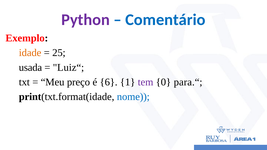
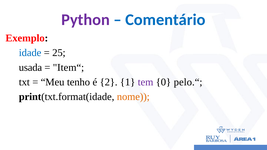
idade colour: orange -> blue (30, 53)
Luiz“: Luiz“ -> Item“ (68, 68)
preço: preço -> tenho (78, 82)
6: 6 -> 2 (109, 82)
para.“: para.“ -> pelo.“ (188, 82)
nome colour: blue -> orange (133, 97)
